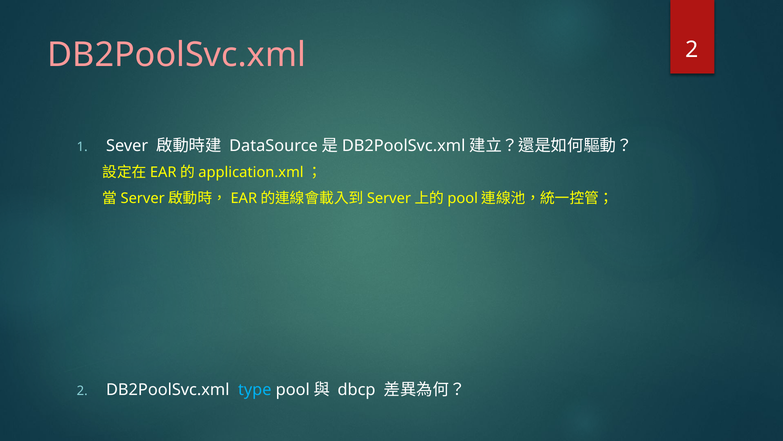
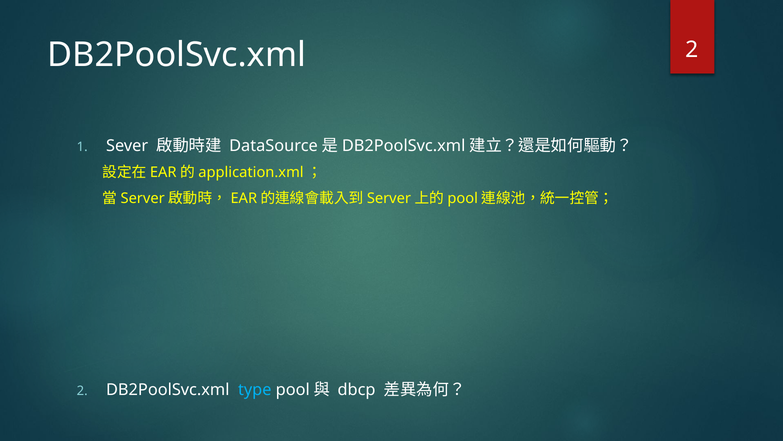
DB2PoolSvc.xml colour: pink -> white (177, 55)
